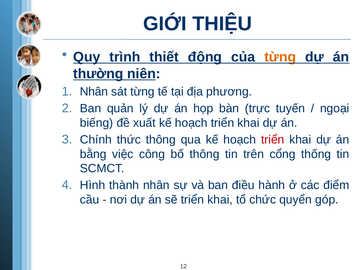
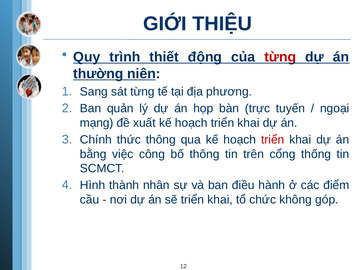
từng colour: orange -> red (280, 57)
Nhân: Nhân -> Sang (94, 91)
biếng: biếng -> mạng (97, 123)
quyển: quyển -> không (296, 199)
